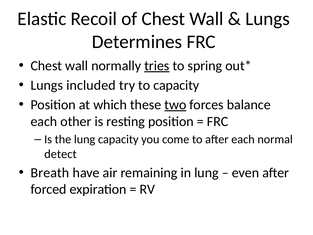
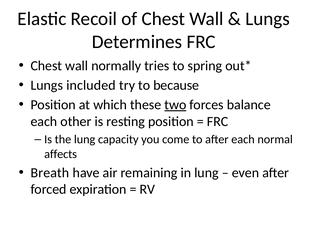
tries underline: present -> none (157, 66)
to capacity: capacity -> because (176, 85)
detect: detect -> affects (61, 154)
